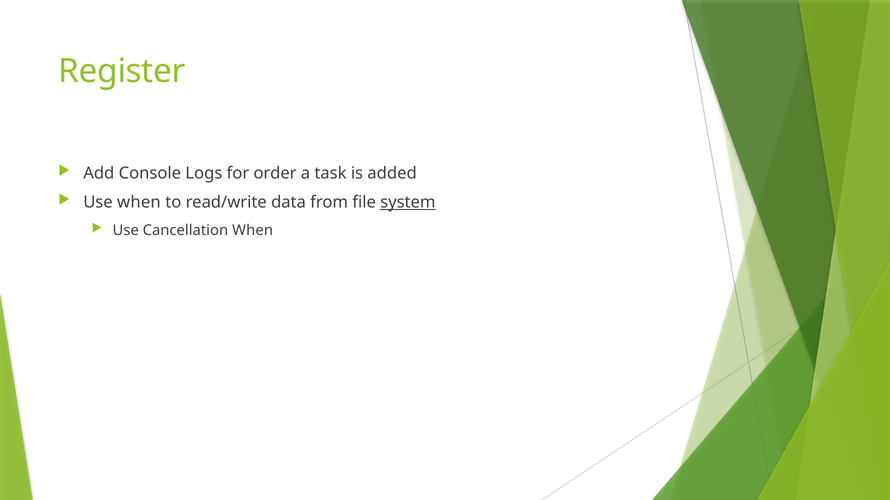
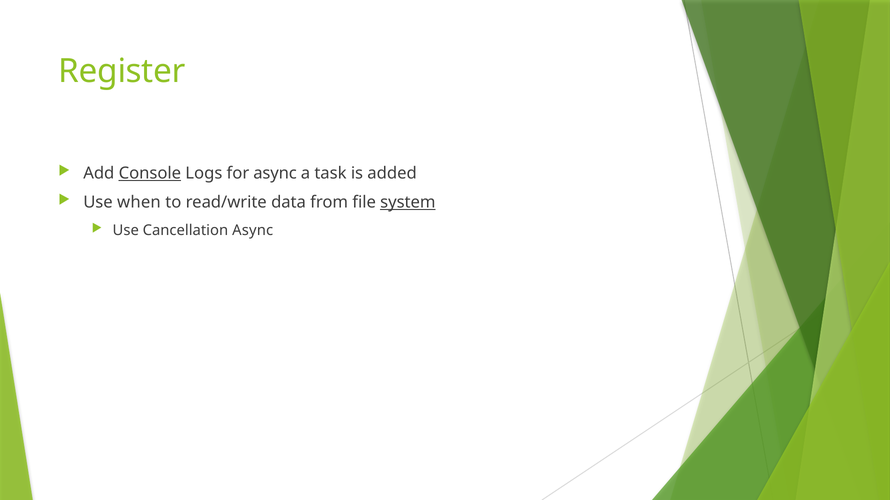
Console underline: none -> present (150, 173)
for order: order -> async (275, 173)
Cancellation When: When -> Async (253, 231)
